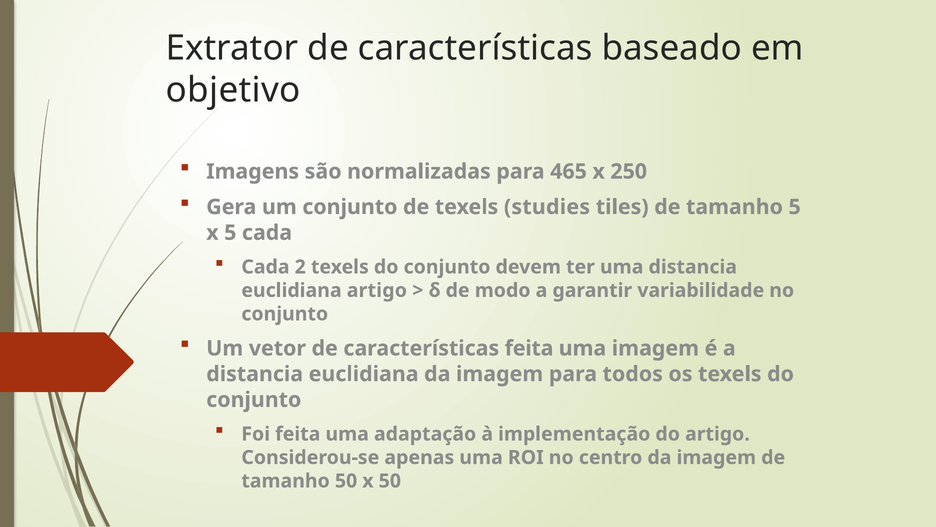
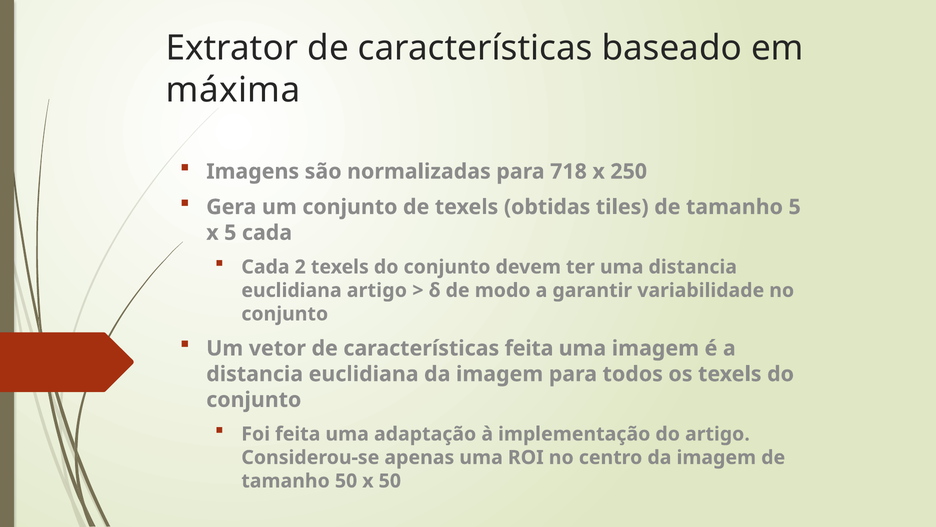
objetivo: objetivo -> máxima (233, 90)
465: 465 -> 718 (569, 171)
studies: studies -> obtidas (547, 207)
